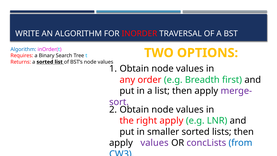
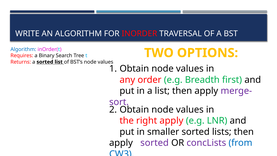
apply values: values -> sorted (155, 143)
